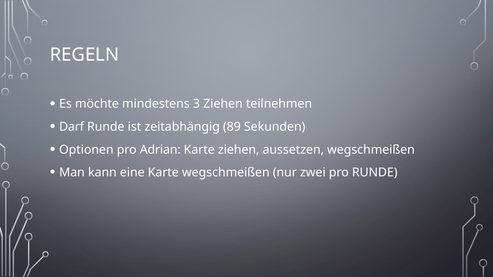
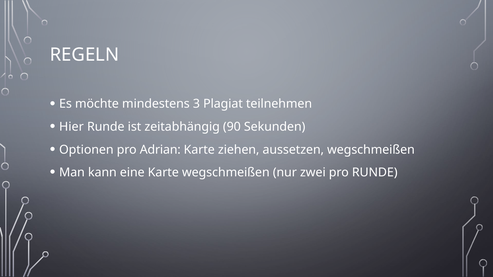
3 Ziehen: Ziehen -> Plagiat (223, 104)
Darf: Darf -> Hier (71, 127)
89: 89 -> 90 (232, 127)
